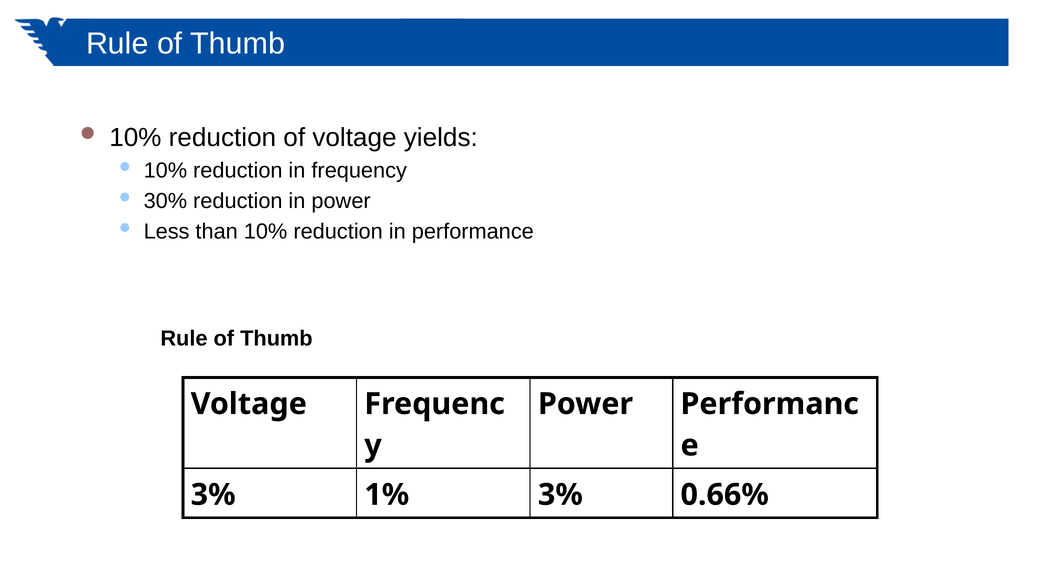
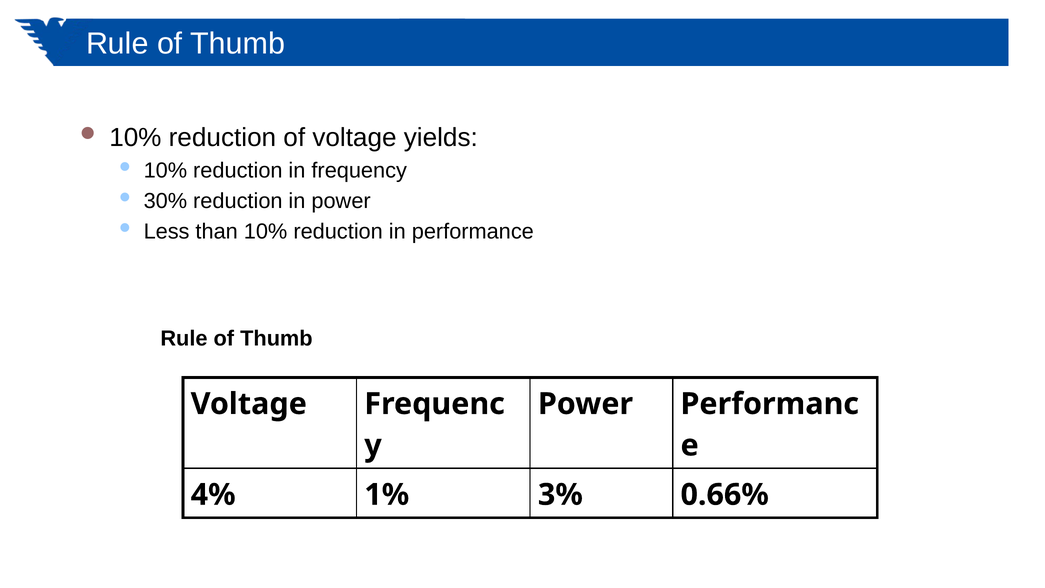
3%: 3% -> 4% (213, 495)
